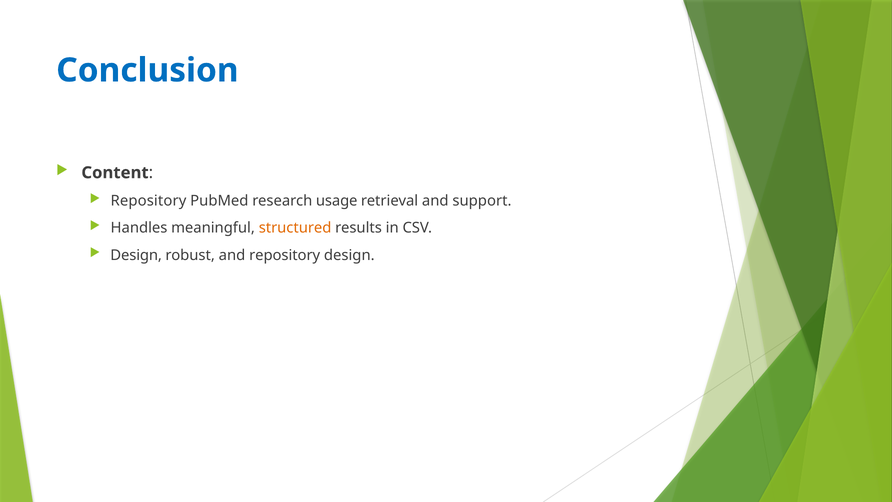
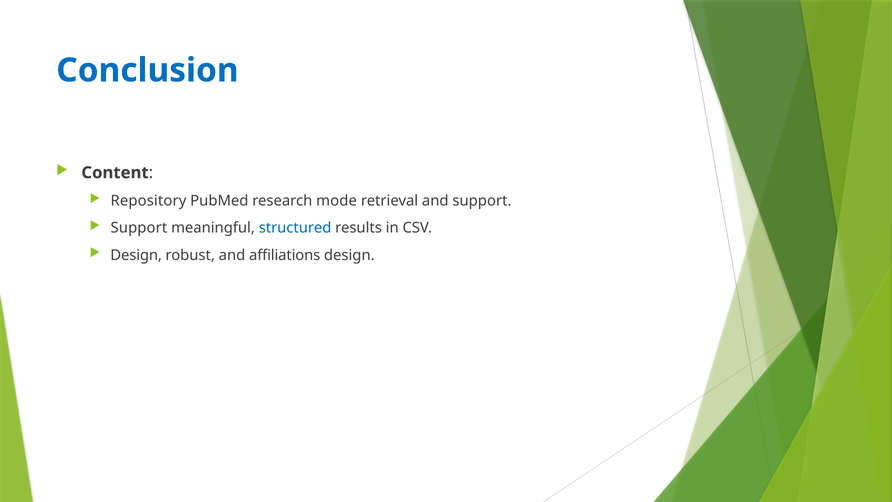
usage: usage -> mode (337, 201)
Handles: Handles -> Support (139, 228)
structured colour: orange -> blue (295, 228)
and repository: repository -> affiliations (285, 255)
